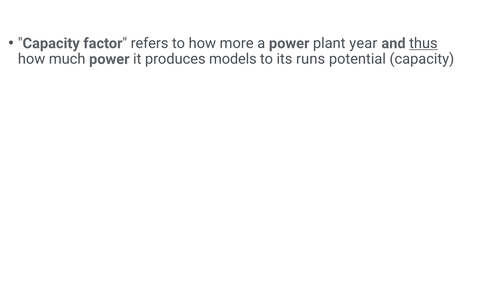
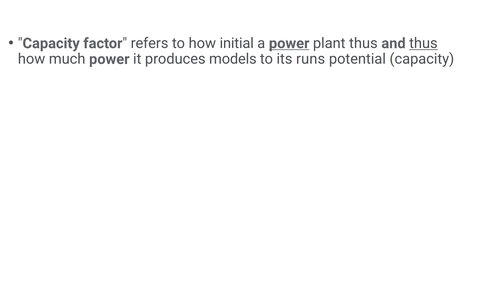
more: more -> initial (237, 43)
power underline: none -> present (289, 43)
plant year: year -> thus (363, 43)
